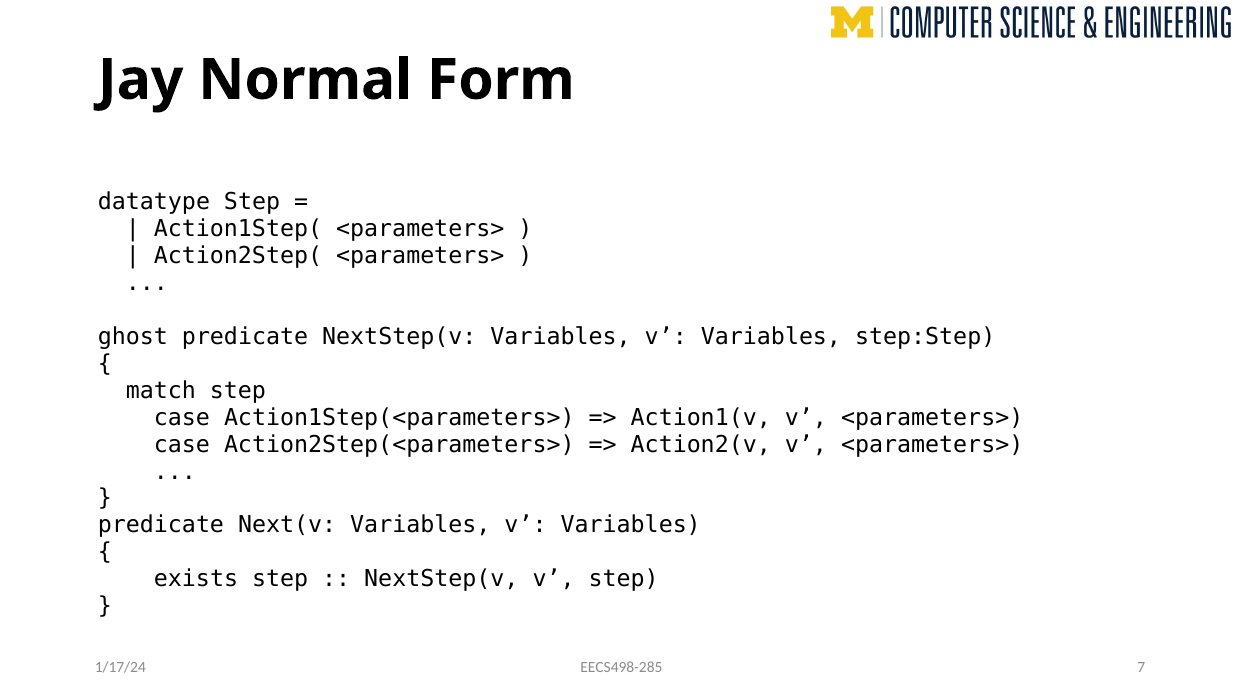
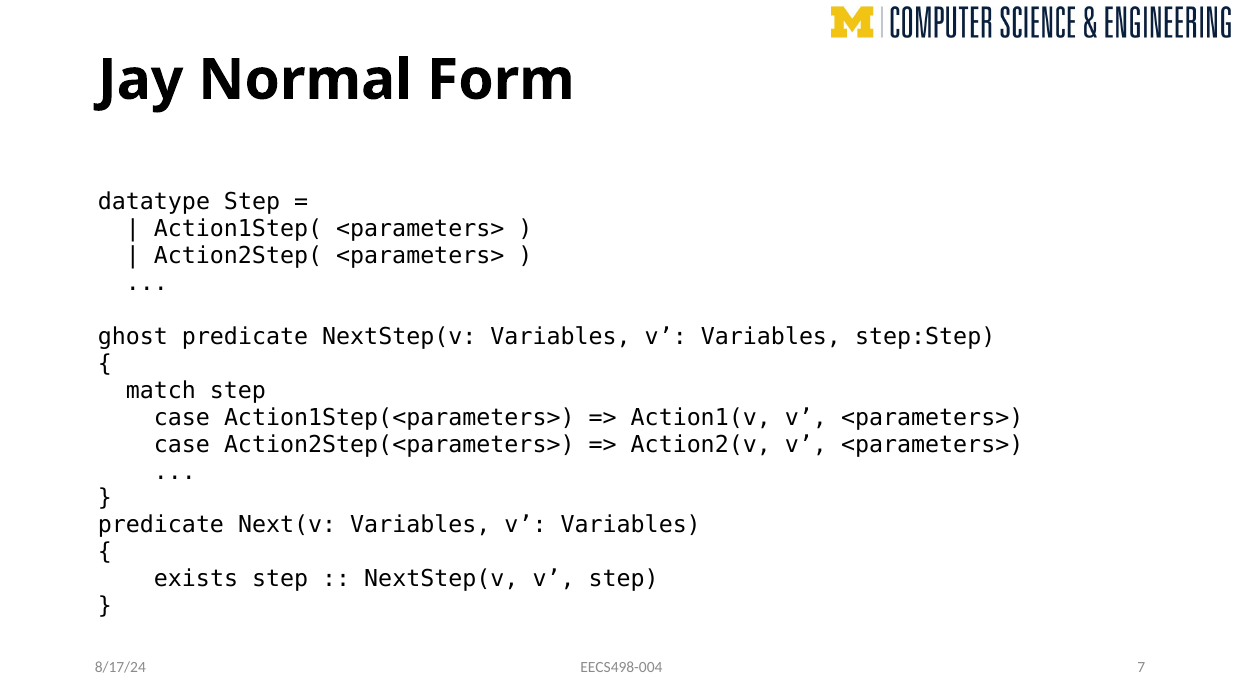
EECS498-285: EECS498-285 -> EECS498-004 (621, 668)
1/17/24: 1/17/24 -> 8/17/24 (120, 668)
